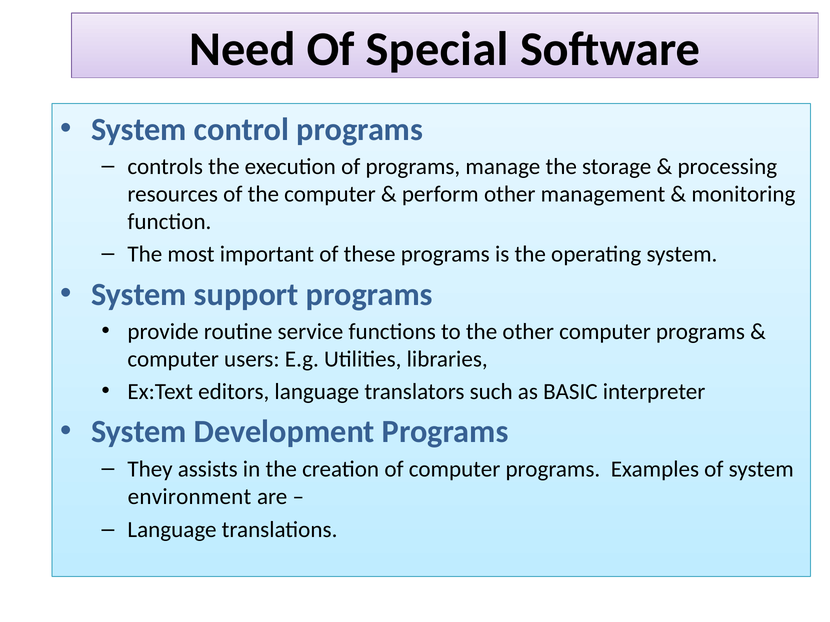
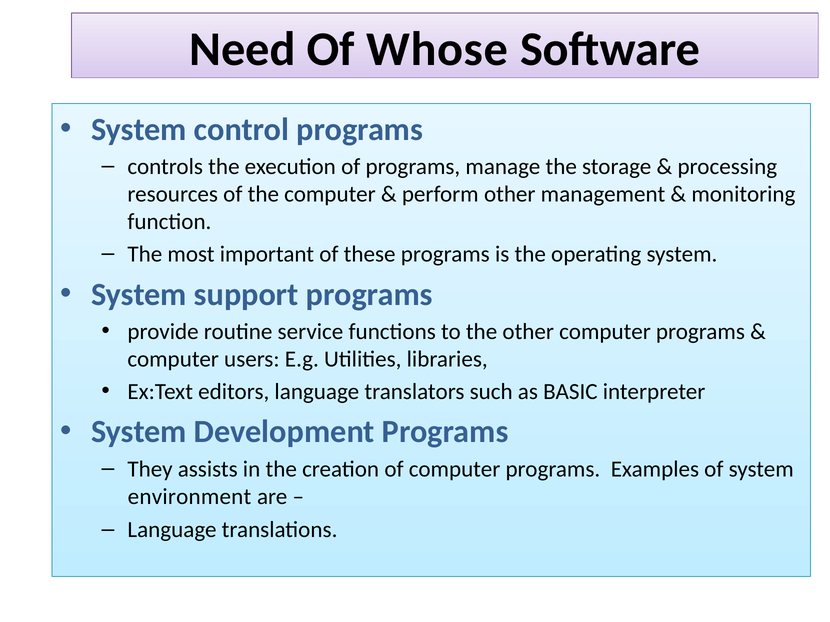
Special: Special -> Whose (437, 49)
